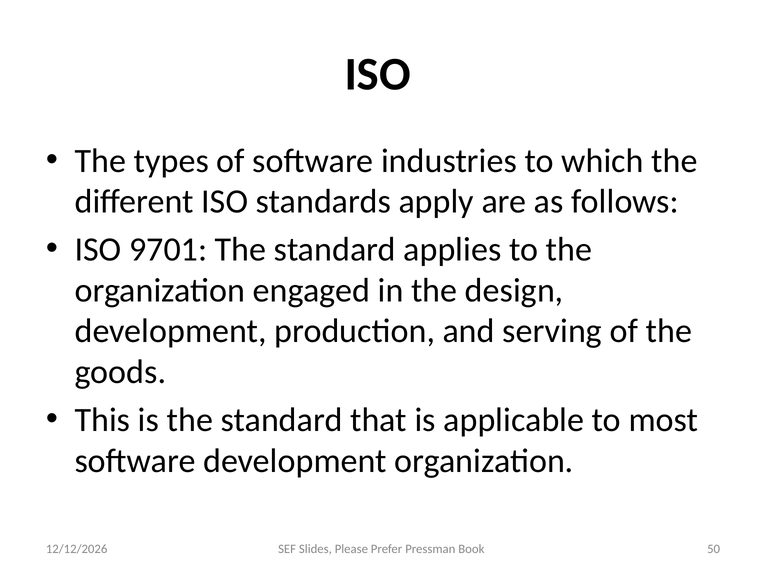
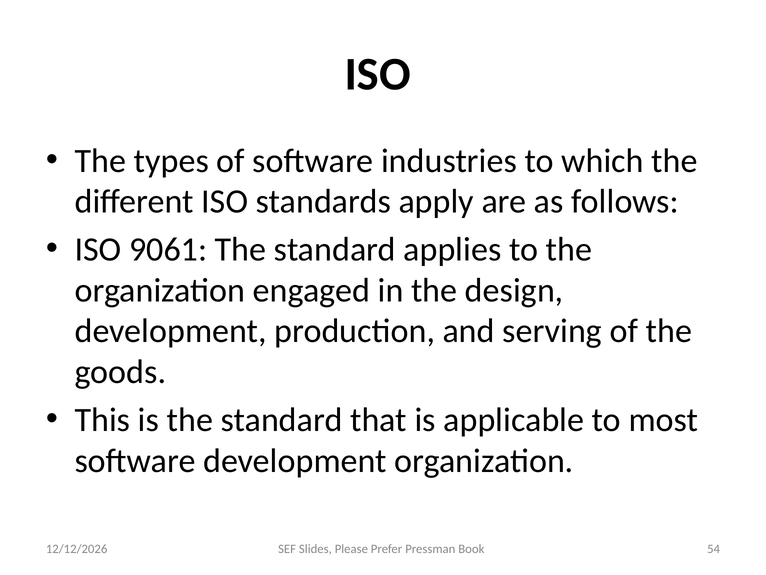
9701: 9701 -> 9061 (168, 249)
50: 50 -> 54 (714, 549)
